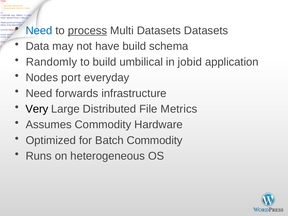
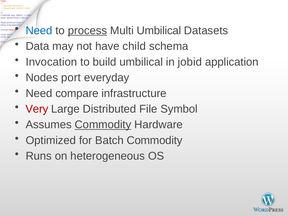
Multi Datasets: Datasets -> Umbilical (159, 31)
have build: build -> child (134, 46)
Randomly: Randomly -> Invocation (51, 62)
forwards: forwards -> compare (77, 93)
Very colour: black -> red (37, 109)
Metrics: Metrics -> Symbol (179, 109)
Commodity underline: none -> present (103, 125)
